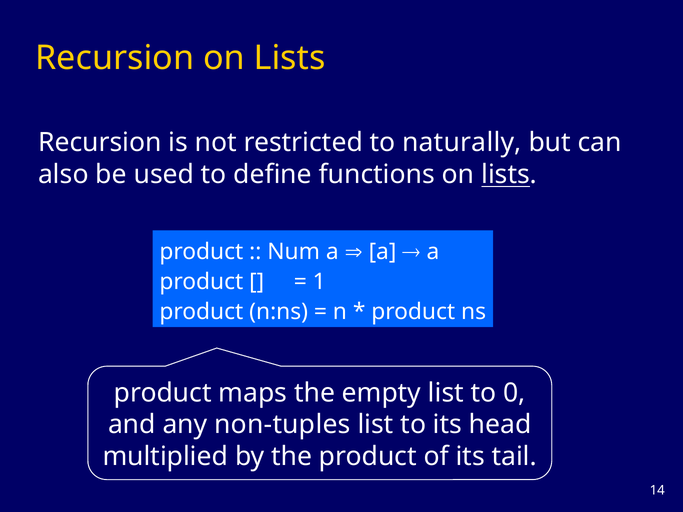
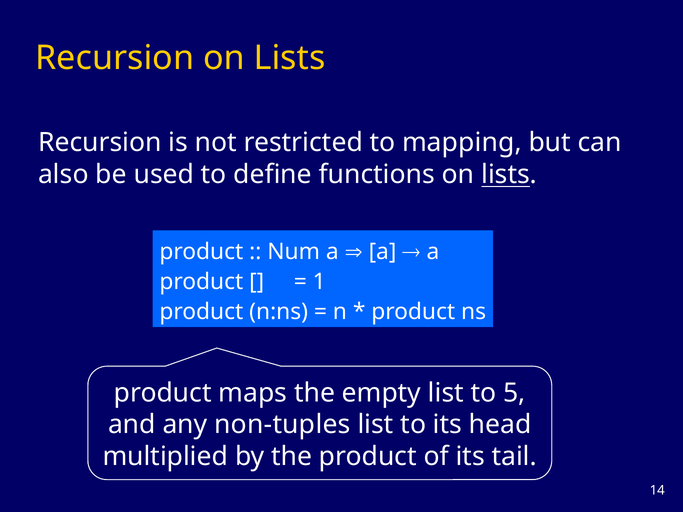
naturally: naturally -> mapping (462, 143)
0: 0 -> 5 (514, 393)
